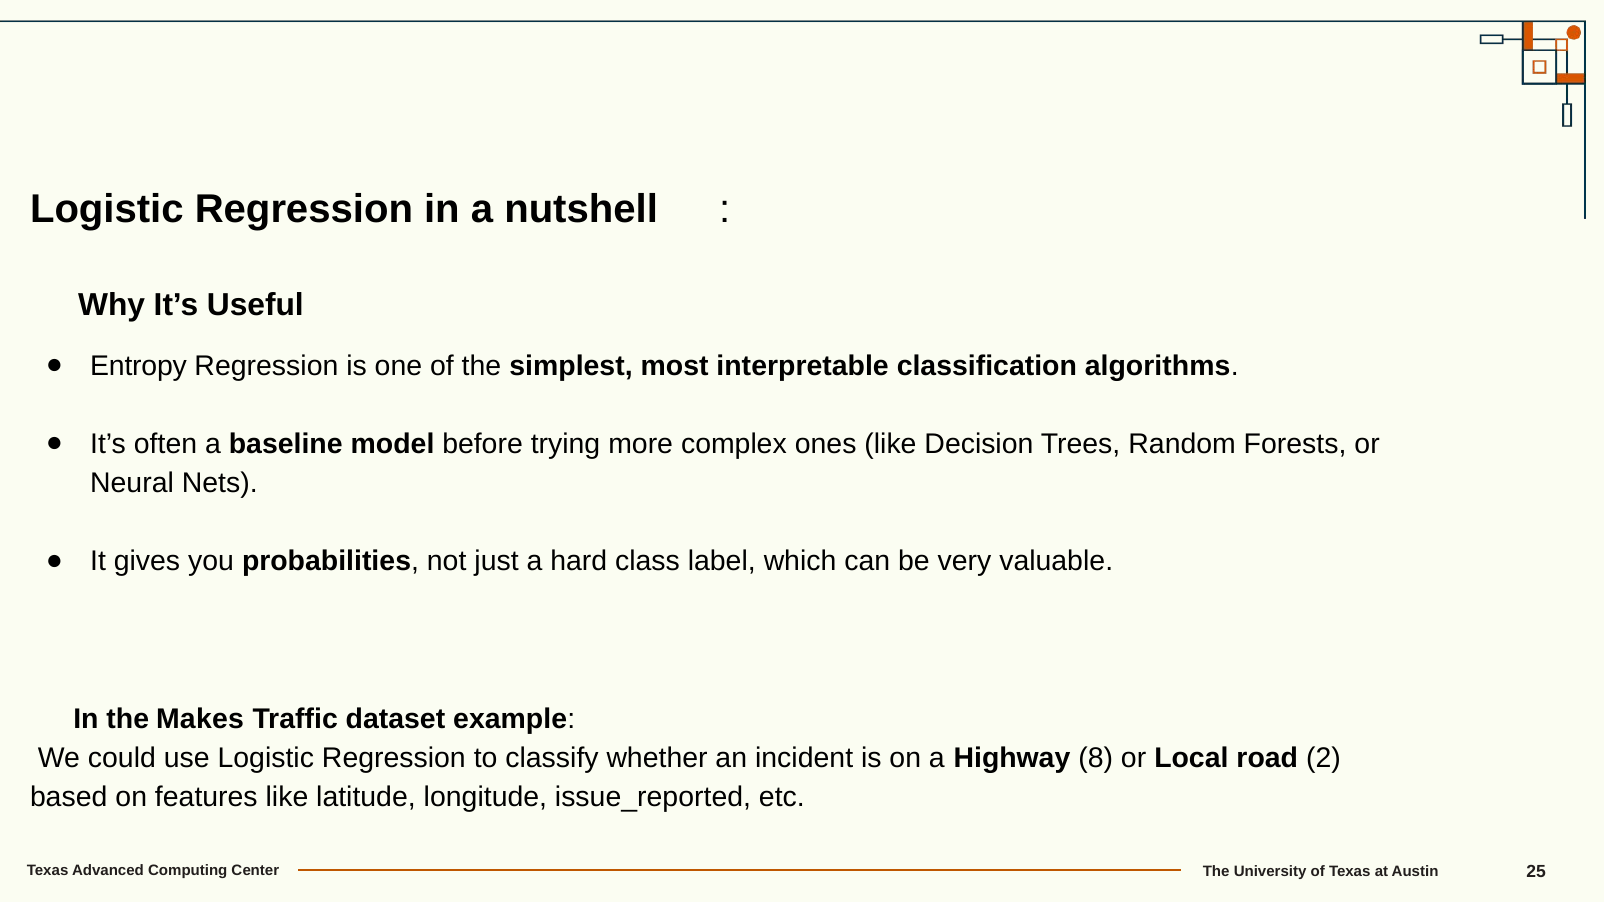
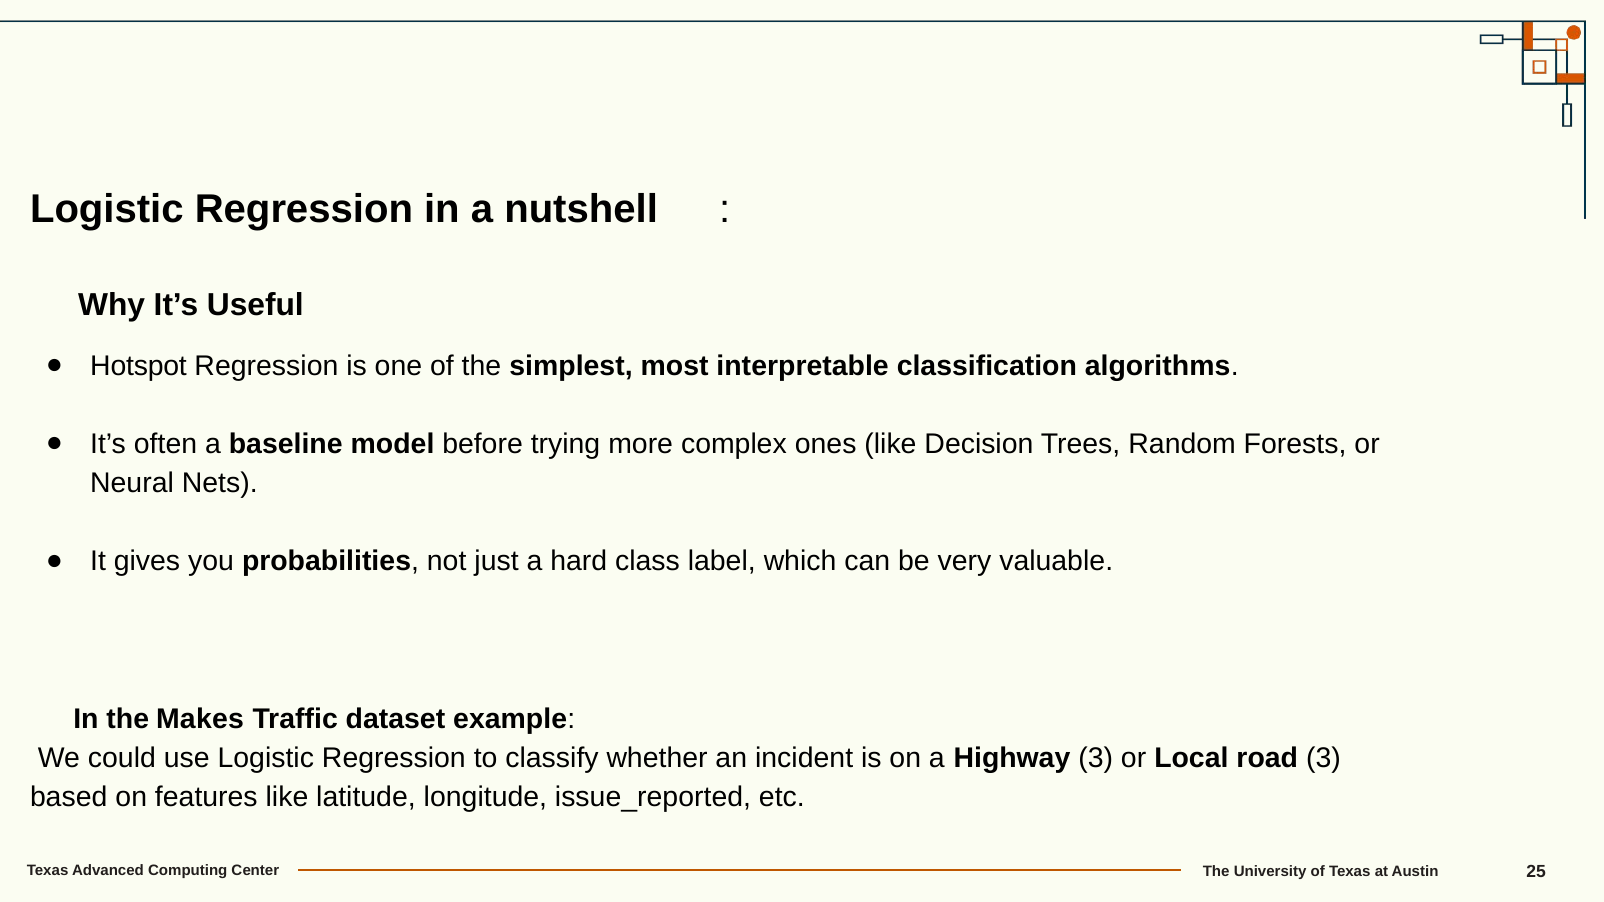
Entropy: Entropy -> Hotspot (139, 366)
Highway 8: 8 -> 3 (1096, 758)
road 2: 2 -> 3 (1323, 758)
